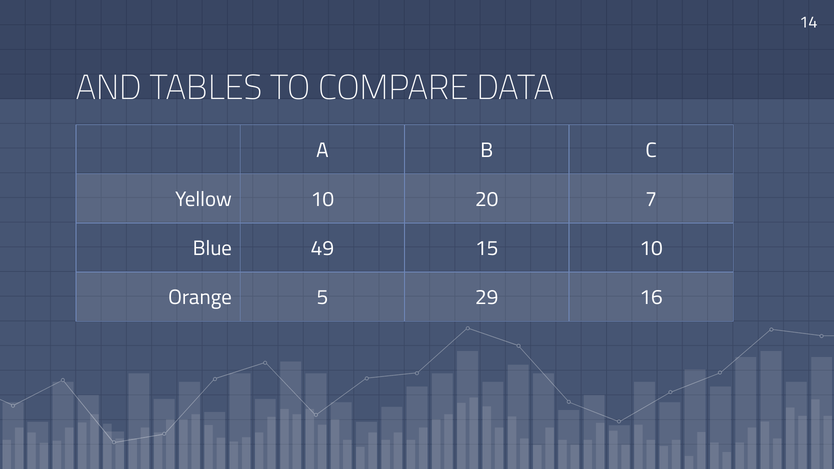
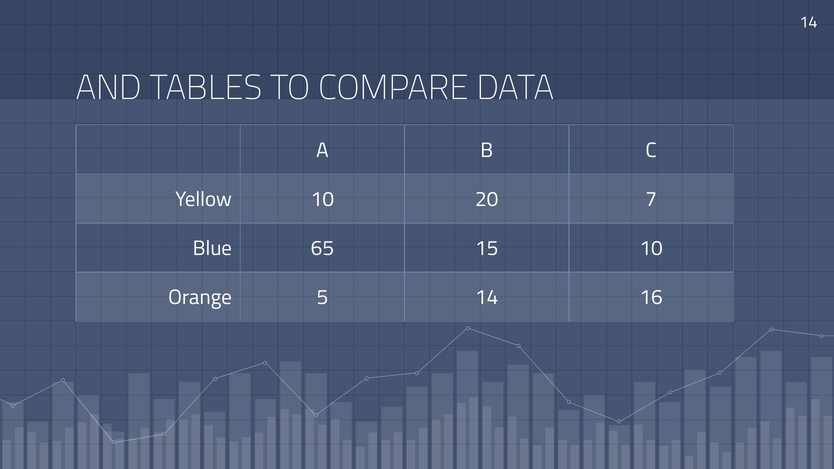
49: 49 -> 65 (322, 248)
5 29: 29 -> 14 (487, 298)
